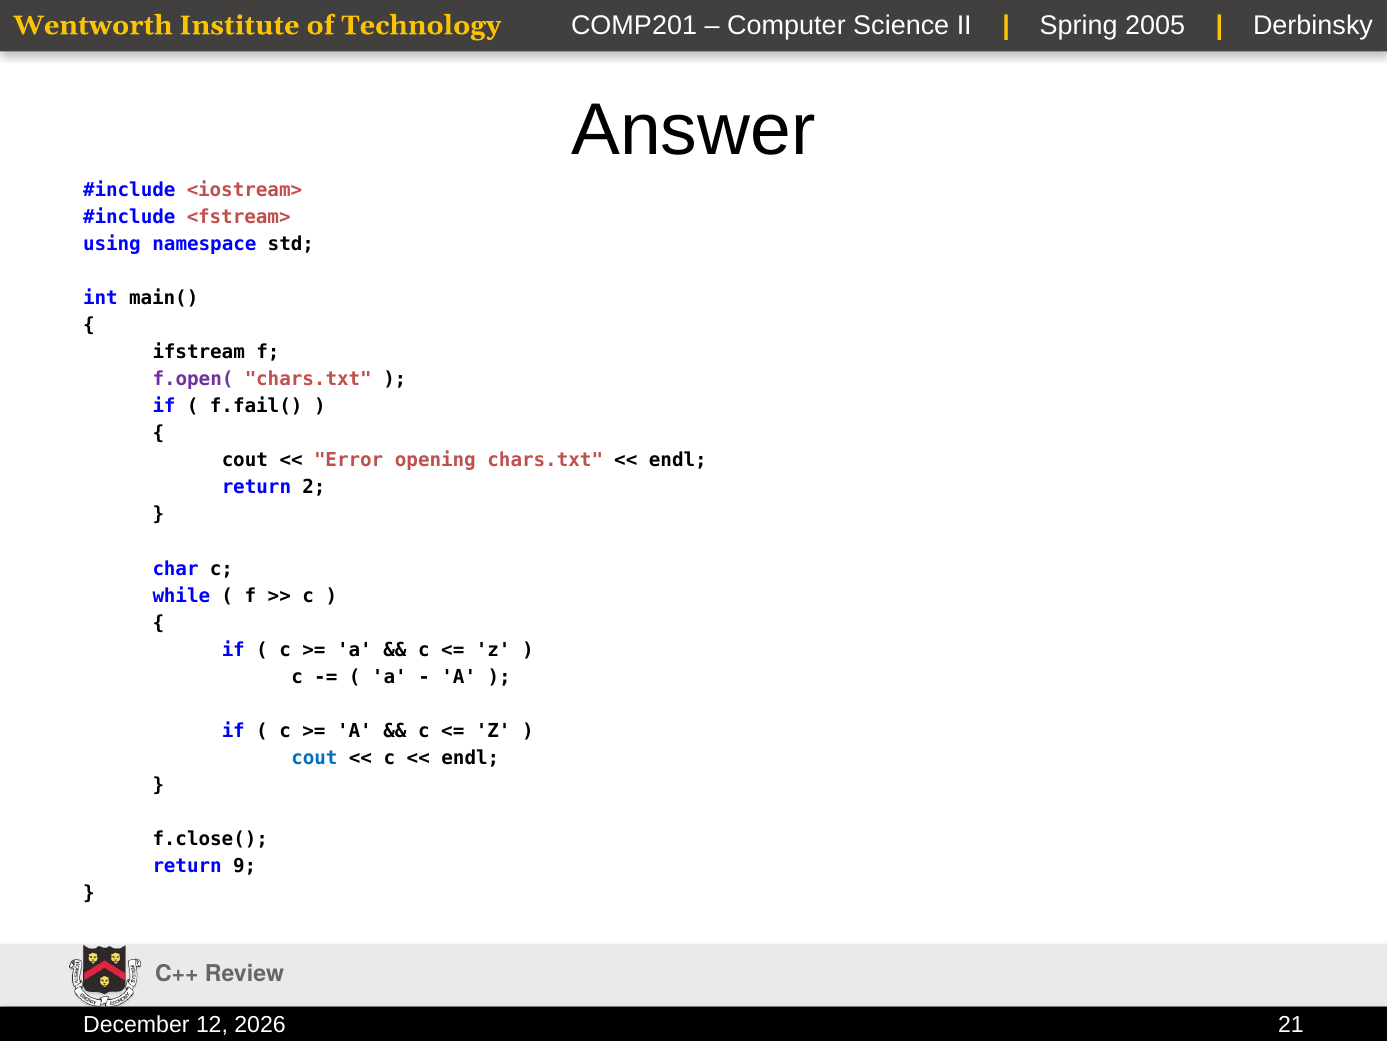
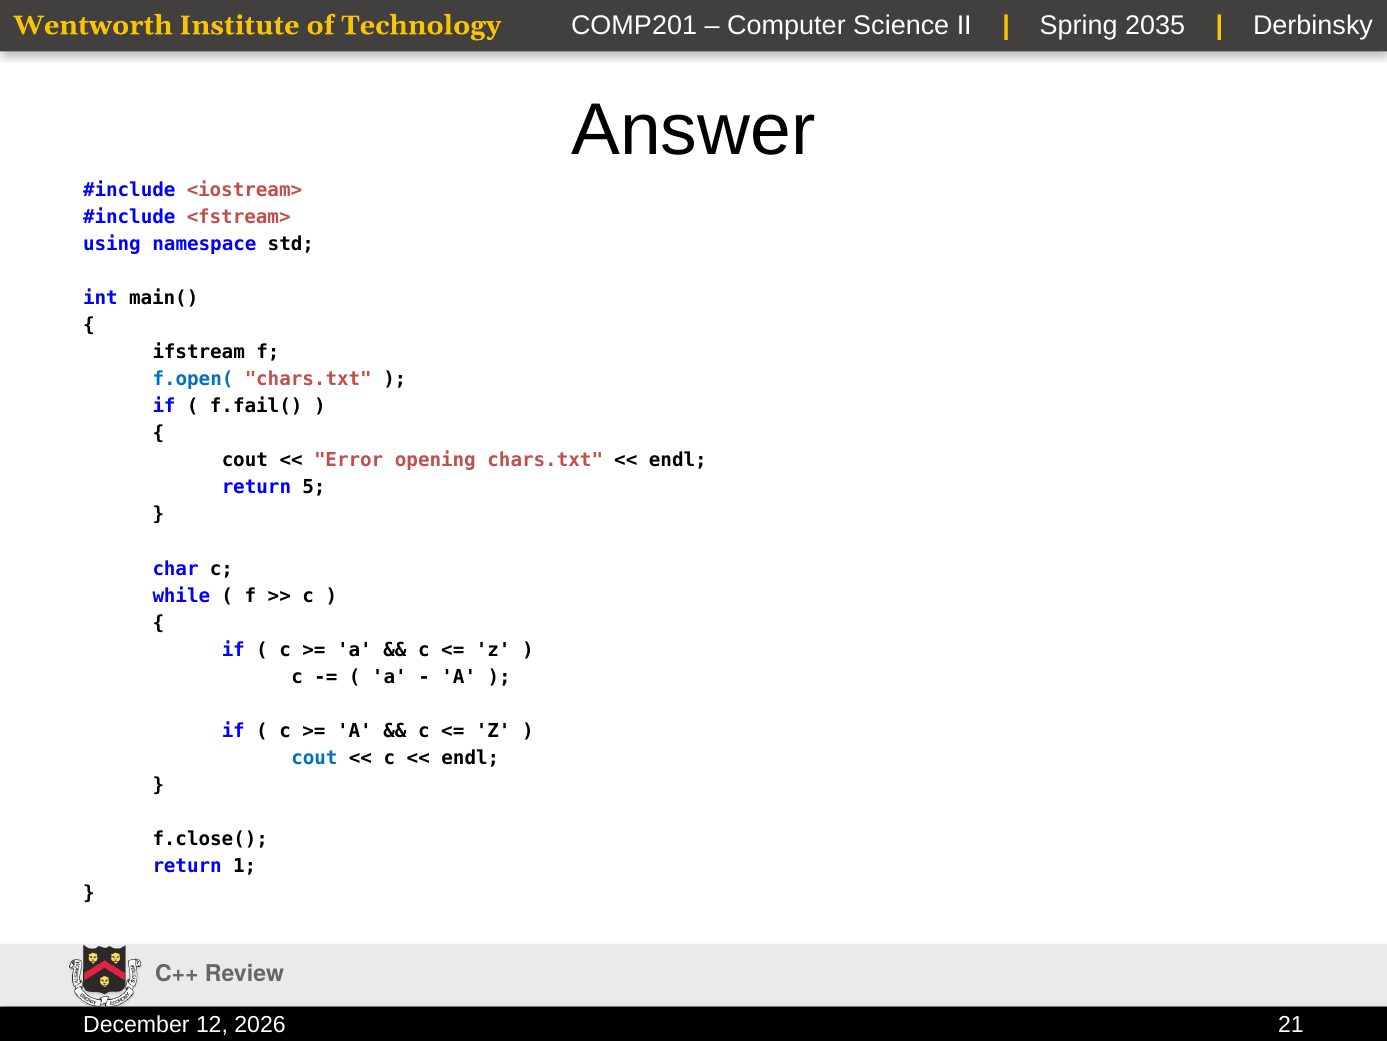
2005: 2005 -> 2035 (1155, 25)
f.open( colour: purple -> blue (193, 379)
2: 2 -> 5 (314, 487)
9: 9 -> 1 (245, 866)
